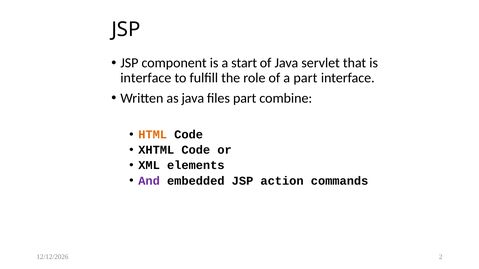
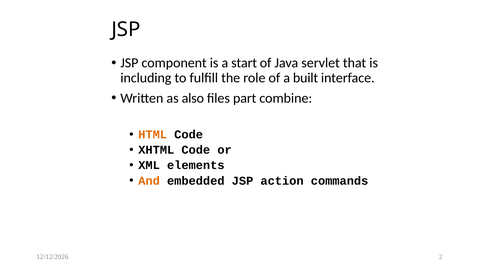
interface: interface -> including (146, 78)
a part: part -> built (306, 78)
as java: java -> also (193, 98)
And colour: purple -> orange (149, 181)
